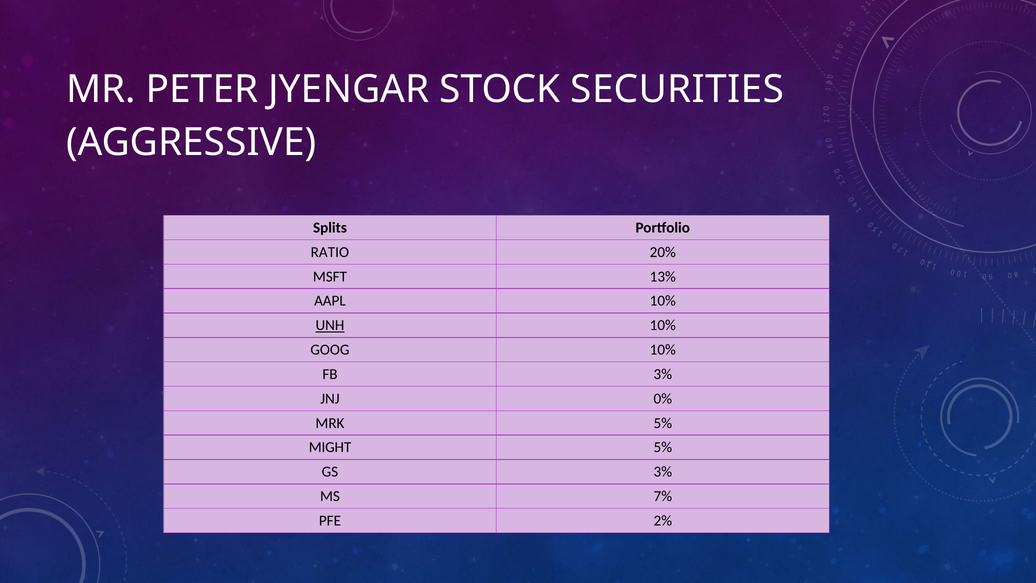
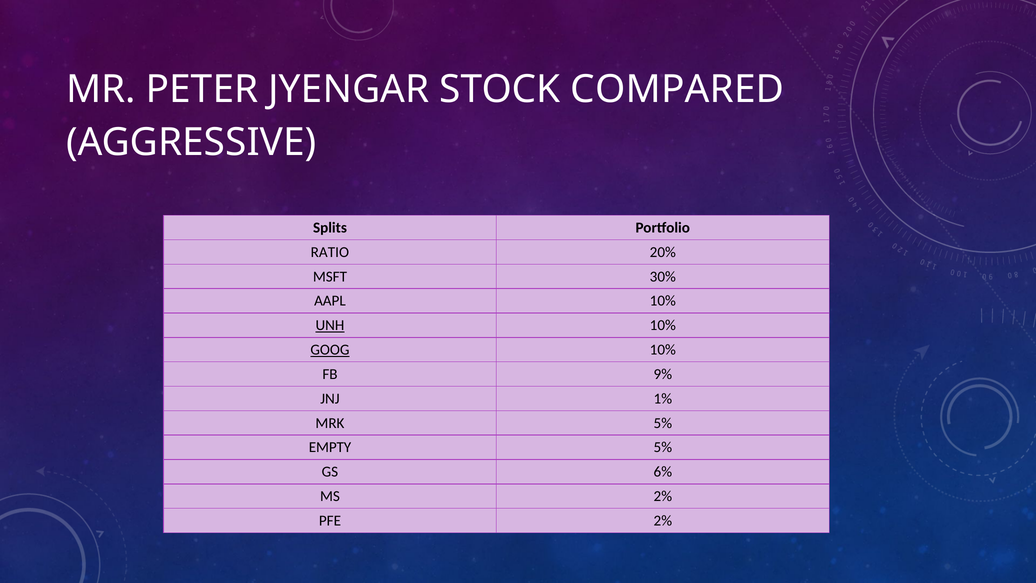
SECURITIES: SECURITIES -> COMPARED (677, 89)
13%: 13% -> 30% (663, 276)
GOOG underline: none -> present (330, 350)
FB 3%: 3% -> 9% (663, 374)
0%: 0% -> 1% (663, 398)
MIGHT: MIGHT -> EMPTY (330, 447)
GS 3%: 3% -> 6% (663, 472)
MS 7%: 7% -> 2% (663, 496)
